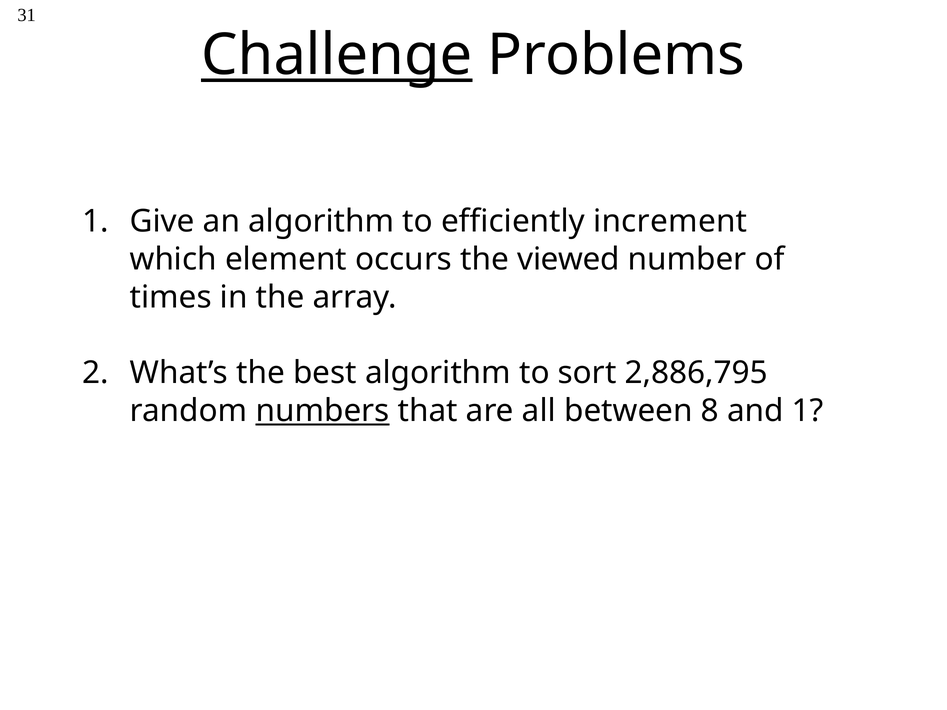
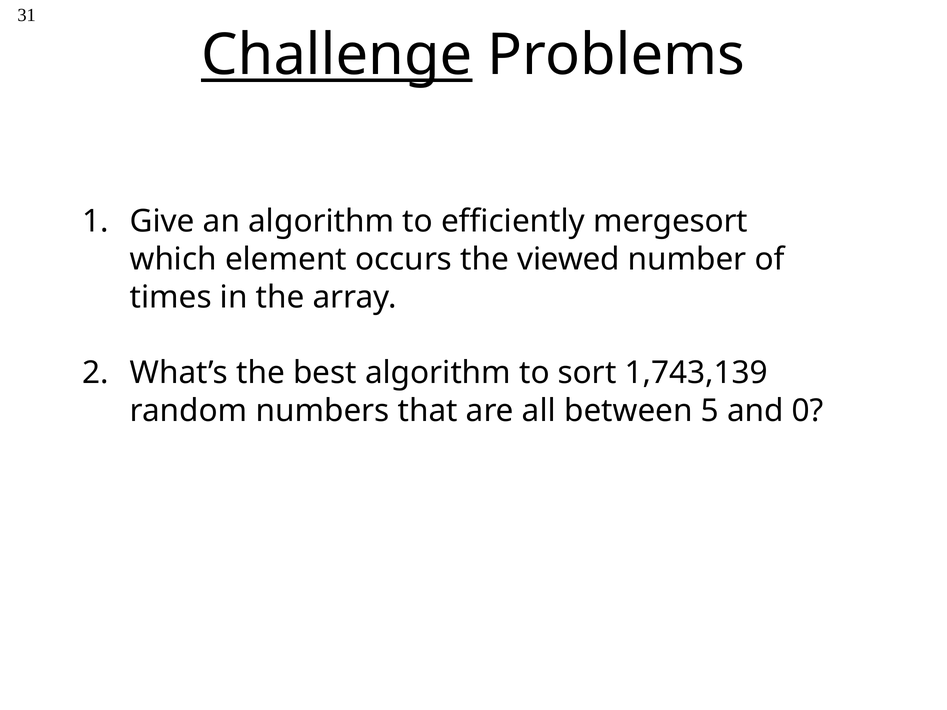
increment: increment -> mergesort (671, 221)
2,886,795: 2,886,795 -> 1,743,139 (696, 373)
numbers underline: present -> none (323, 411)
8: 8 -> 5 (710, 411)
and 1: 1 -> 0 (808, 411)
